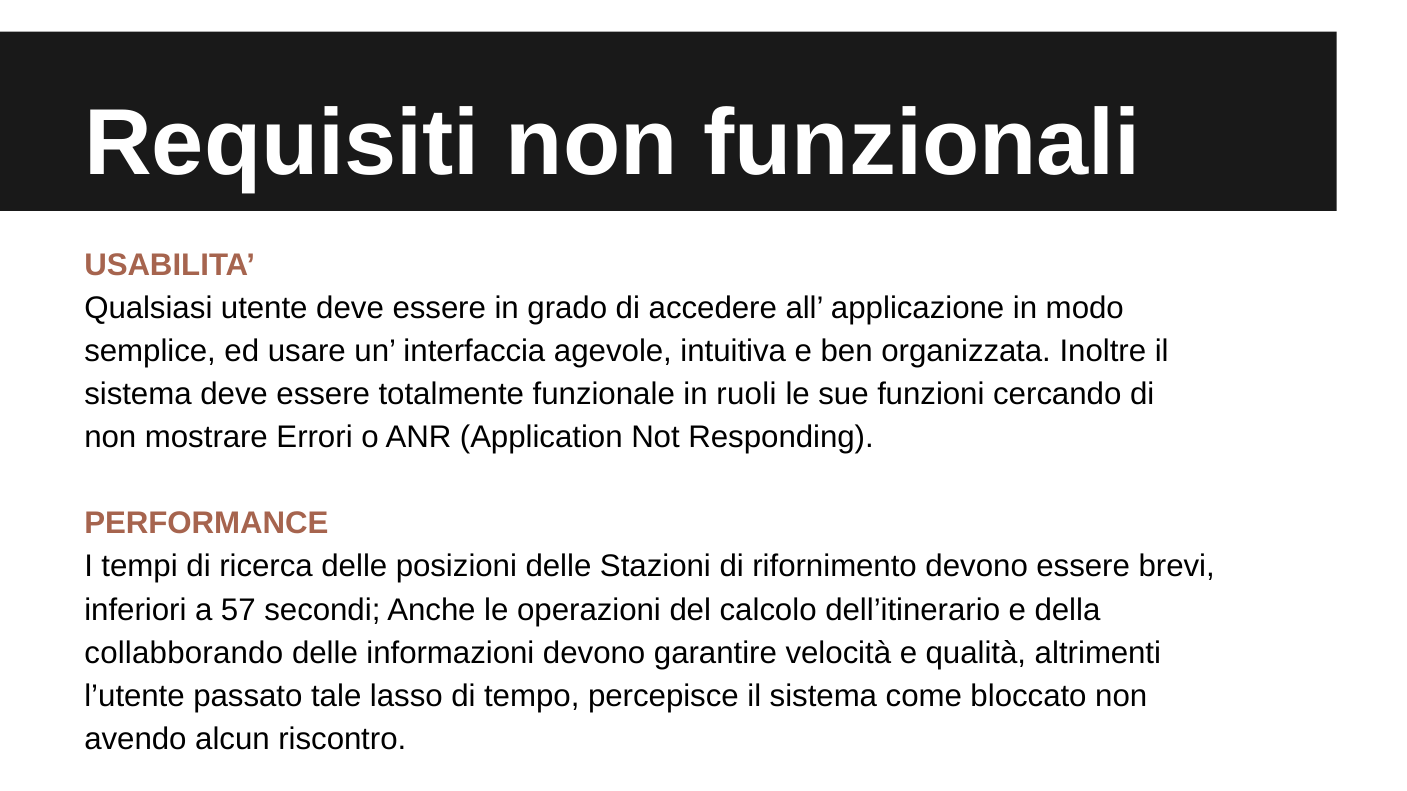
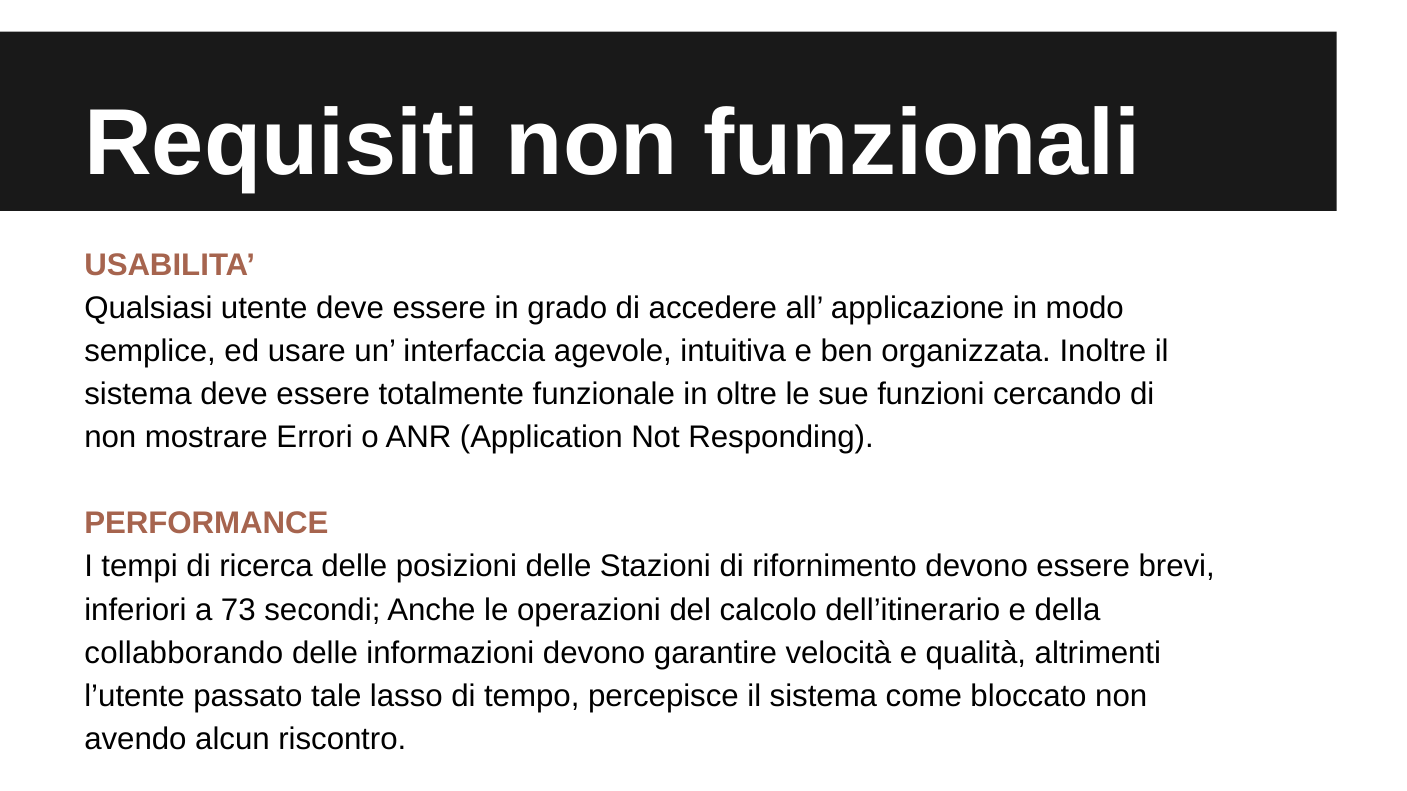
ruoli: ruoli -> oltre (747, 395)
57: 57 -> 73 (238, 610)
